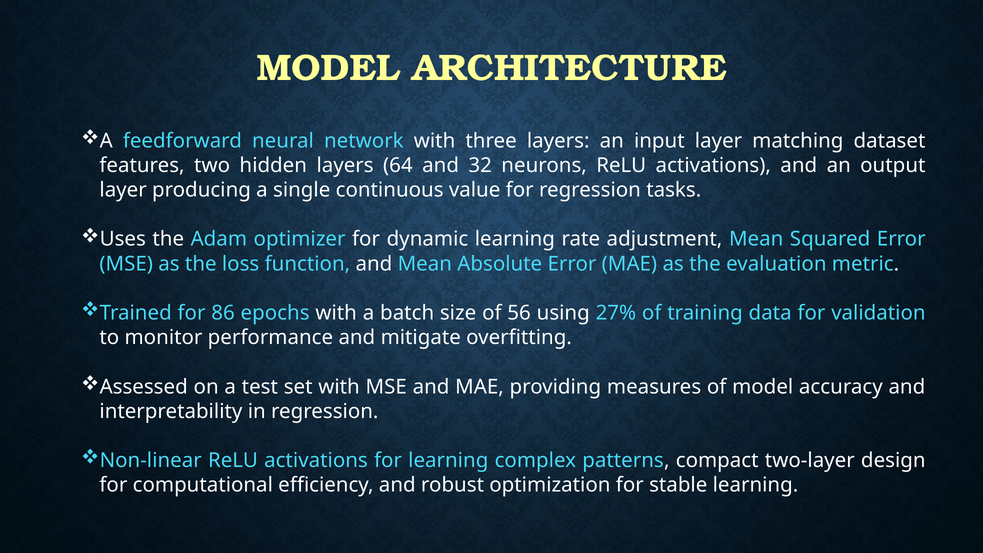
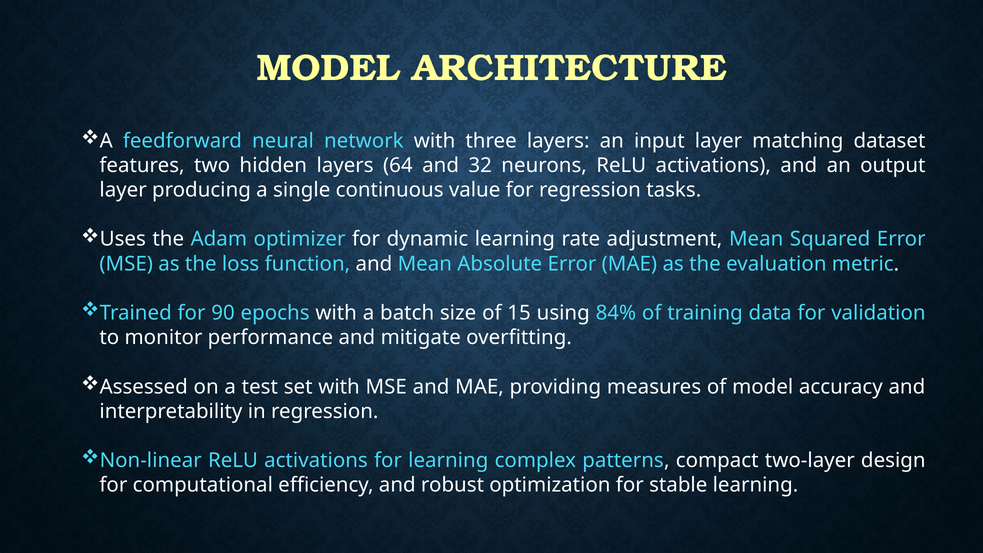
86: 86 -> 90 (223, 313)
56: 56 -> 15 (519, 313)
27%: 27% -> 84% (616, 313)
